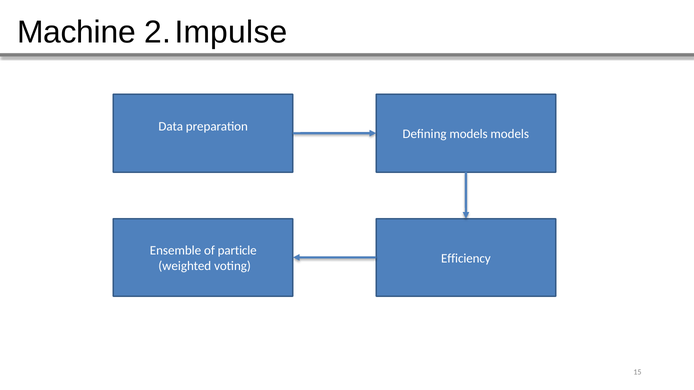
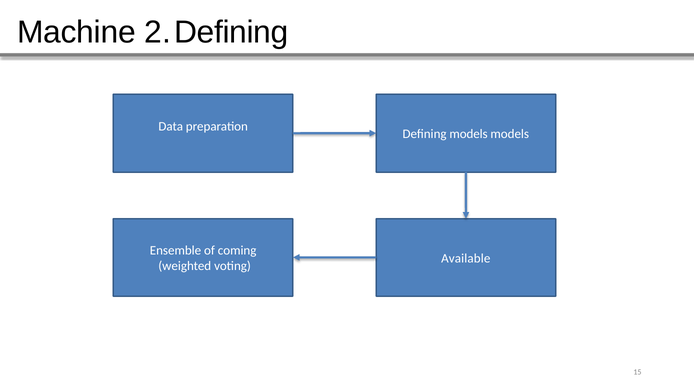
2 Impulse: Impulse -> Defining (231, 32)
particle: particle -> coming (237, 251)
Efficiency: Efficiency -> Available (466, 259)
